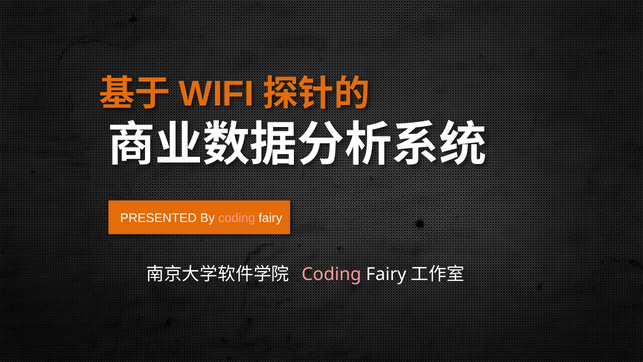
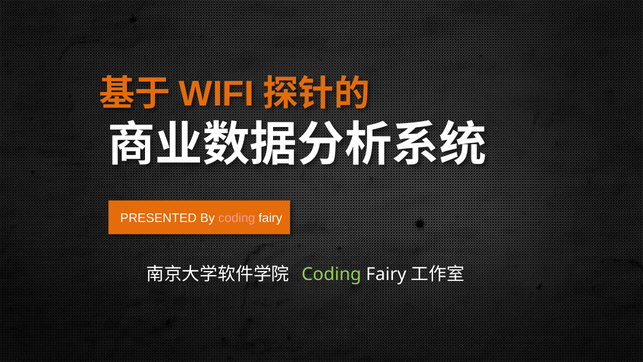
Coding colour: pink -> light green (331, 274)
